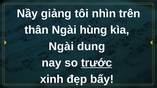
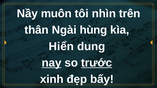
giảng: giảng -> muôn (56, 14)
Ngài: Ngài -> Hiển (61, 47)
nay underline: none -> present (52, 63)
